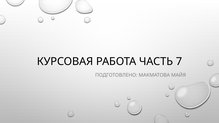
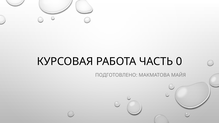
7: 7 -> 0 (179, 62)
